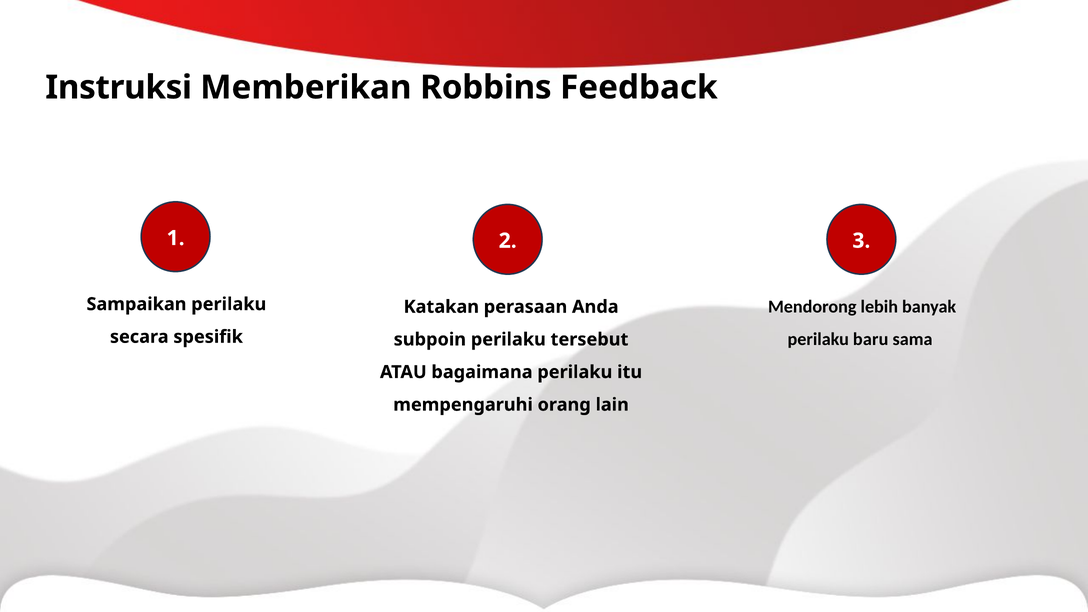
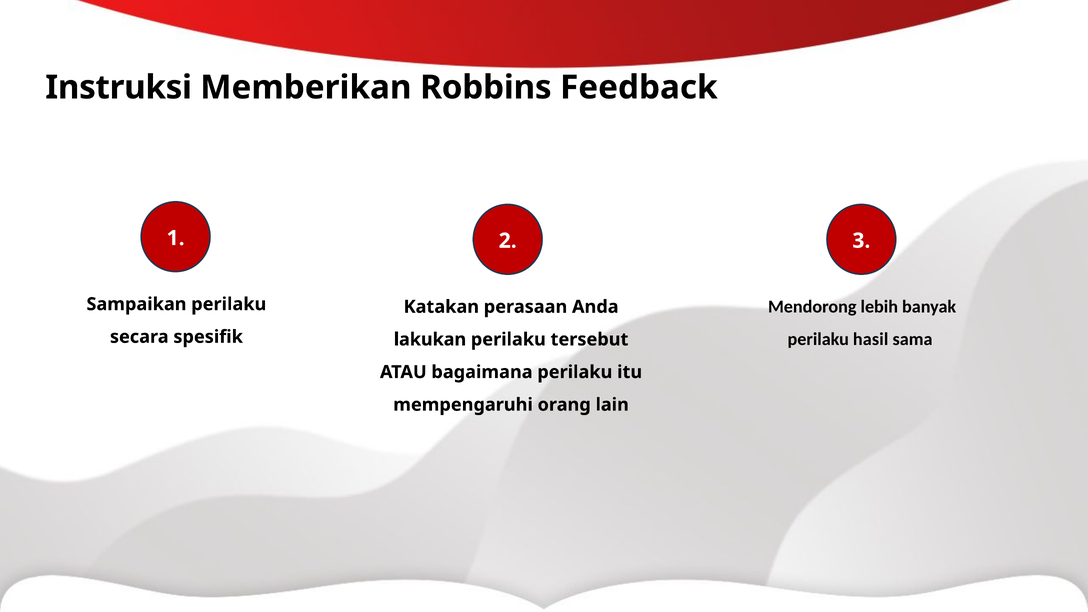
baru: baru -> hasil (871, 339)
subpoin: subpoin -> lakukan (430, 339)
